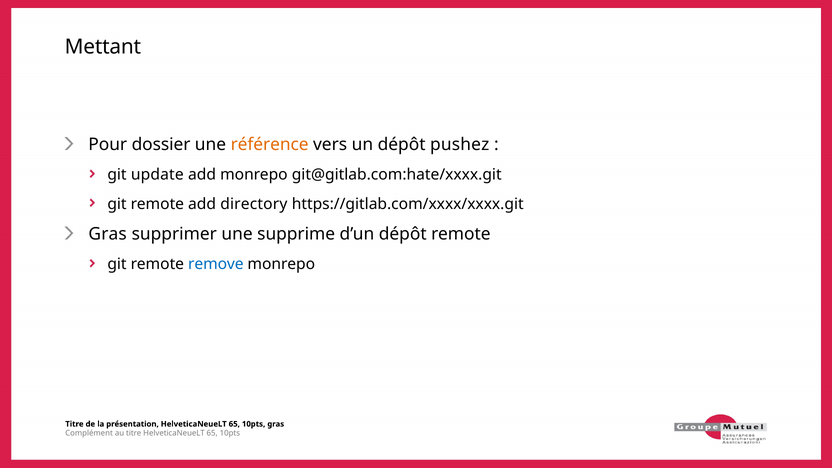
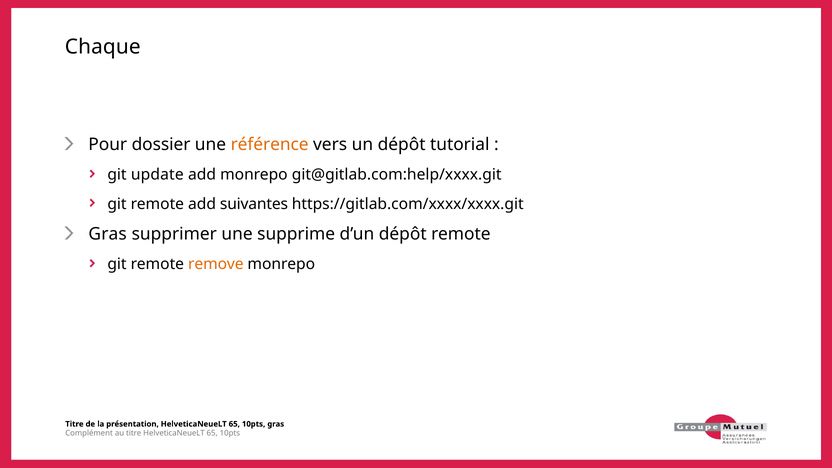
Mettant: Mettant -> Chaque (103, 47)
pushez: pushez -> tutorial (460, 145)
git@gitlab.com:hate/xxxx.git: git@gitlab.com:hate/xxxx.git -> git@gitlab.com:help/xxxx.git (397, 175)
directory: directory -> suivantes (254, 204)
remove colour: blue -> orange (216, 264)
